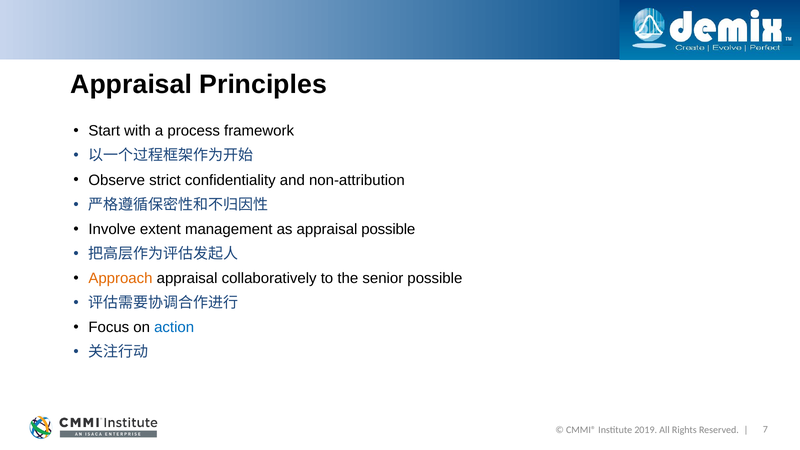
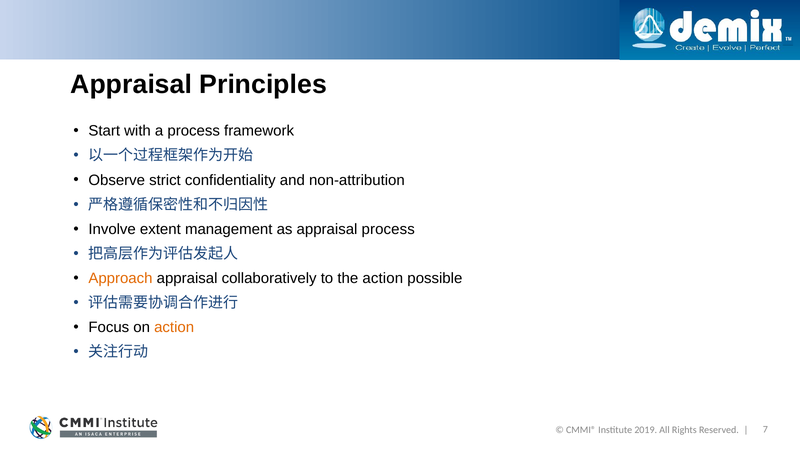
appraisal possible: possible -> process (388, 229)
the senior: senior -> action (383, 278)
action colour: blue -> orange (174, 327)
